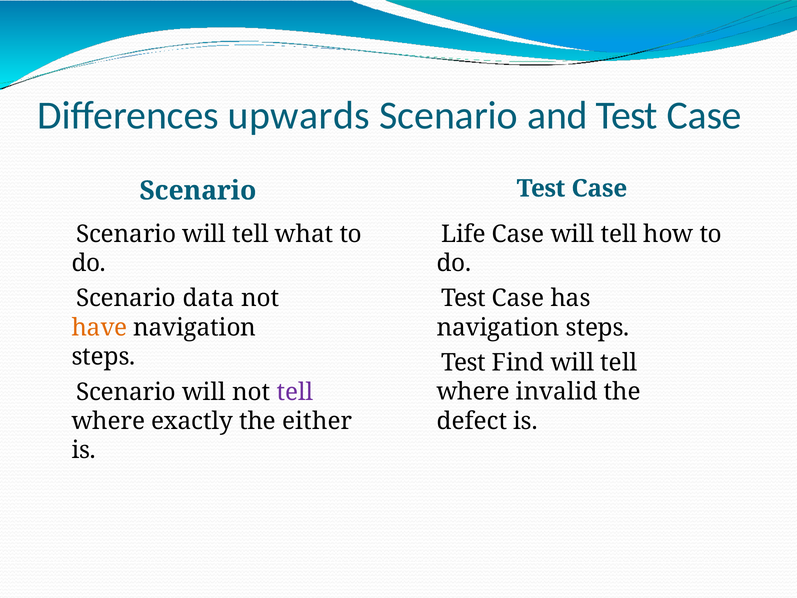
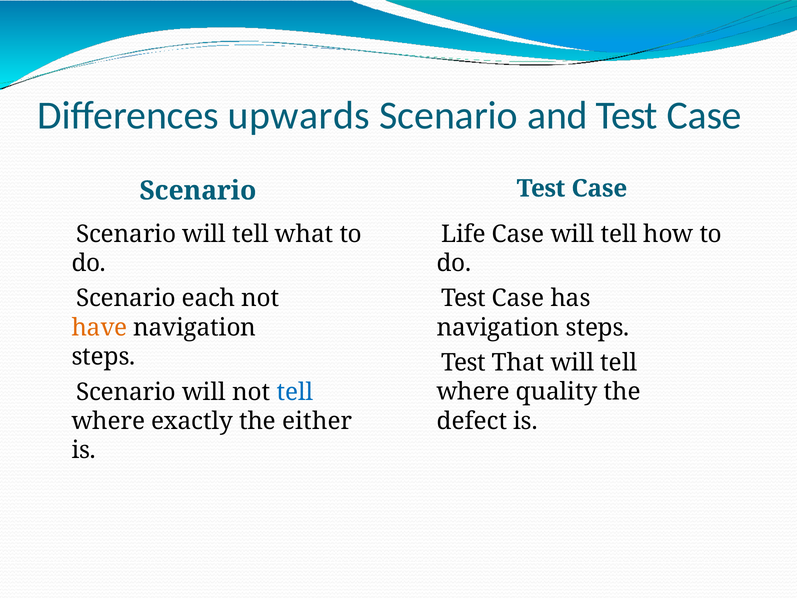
data: data -> each (209, 298)
Find: Find -> That (518, 363)
tell colour: purple -> blue (295, 392)
invalid: invalid -> quality (557, 392)
